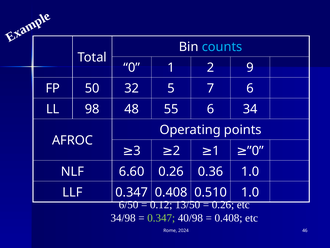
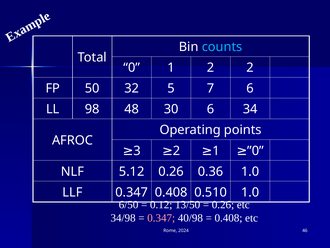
2 9: 9 -> 2 (250, 68)
55: 55 -> 30 (171, 109)
6.60: 6.60 -> 5.12 (132, 171)
0.347 colour: light green -> pink (161, 217)
